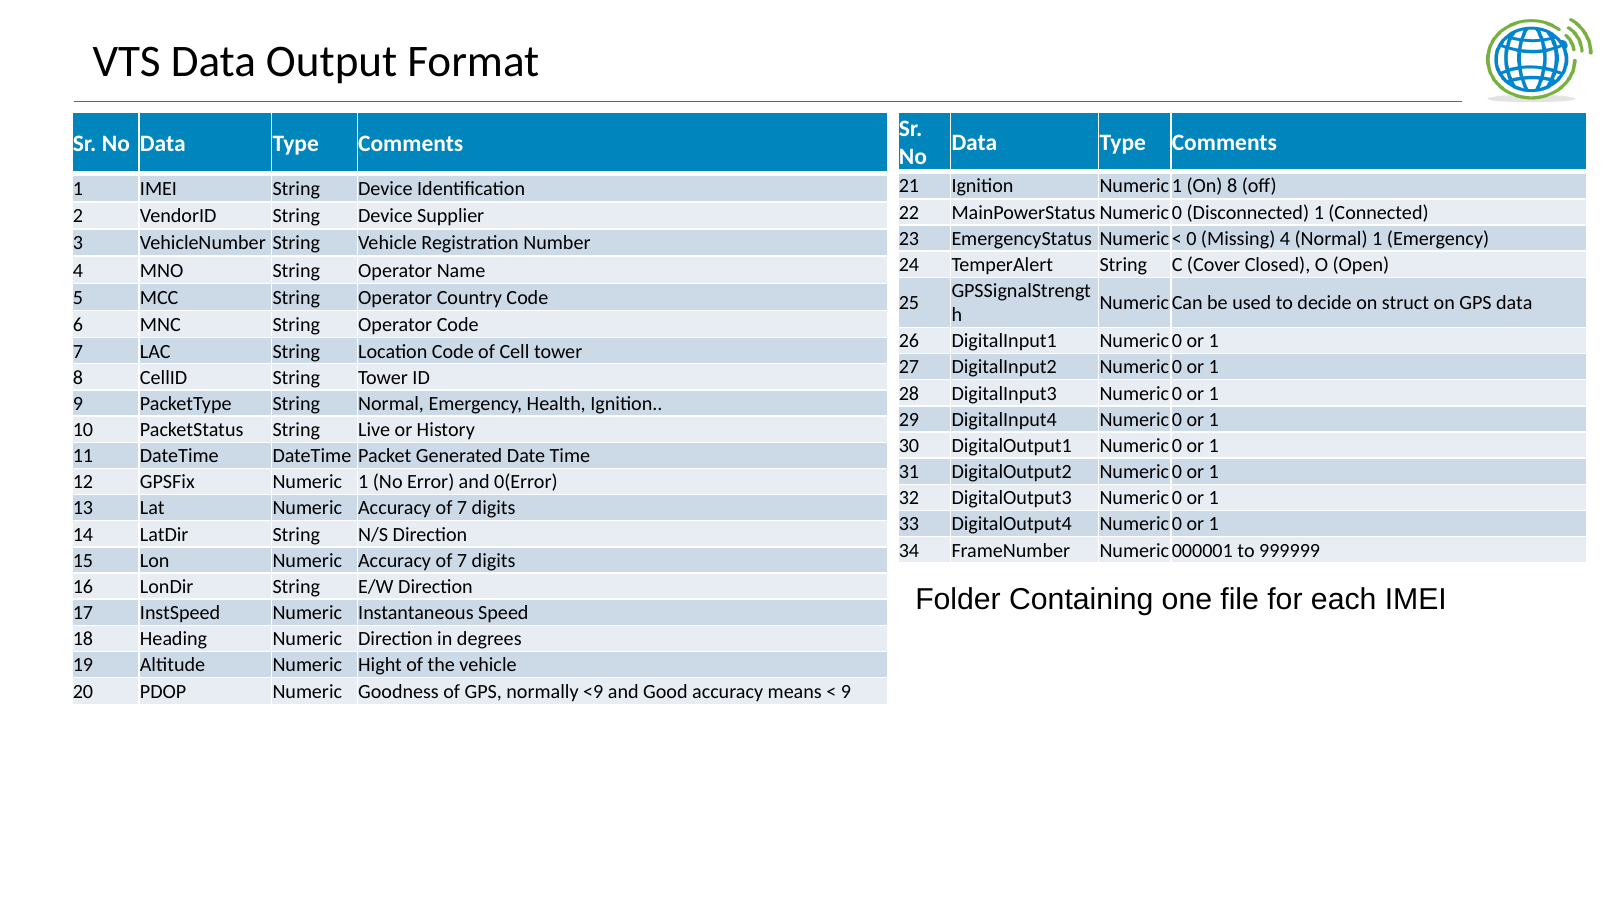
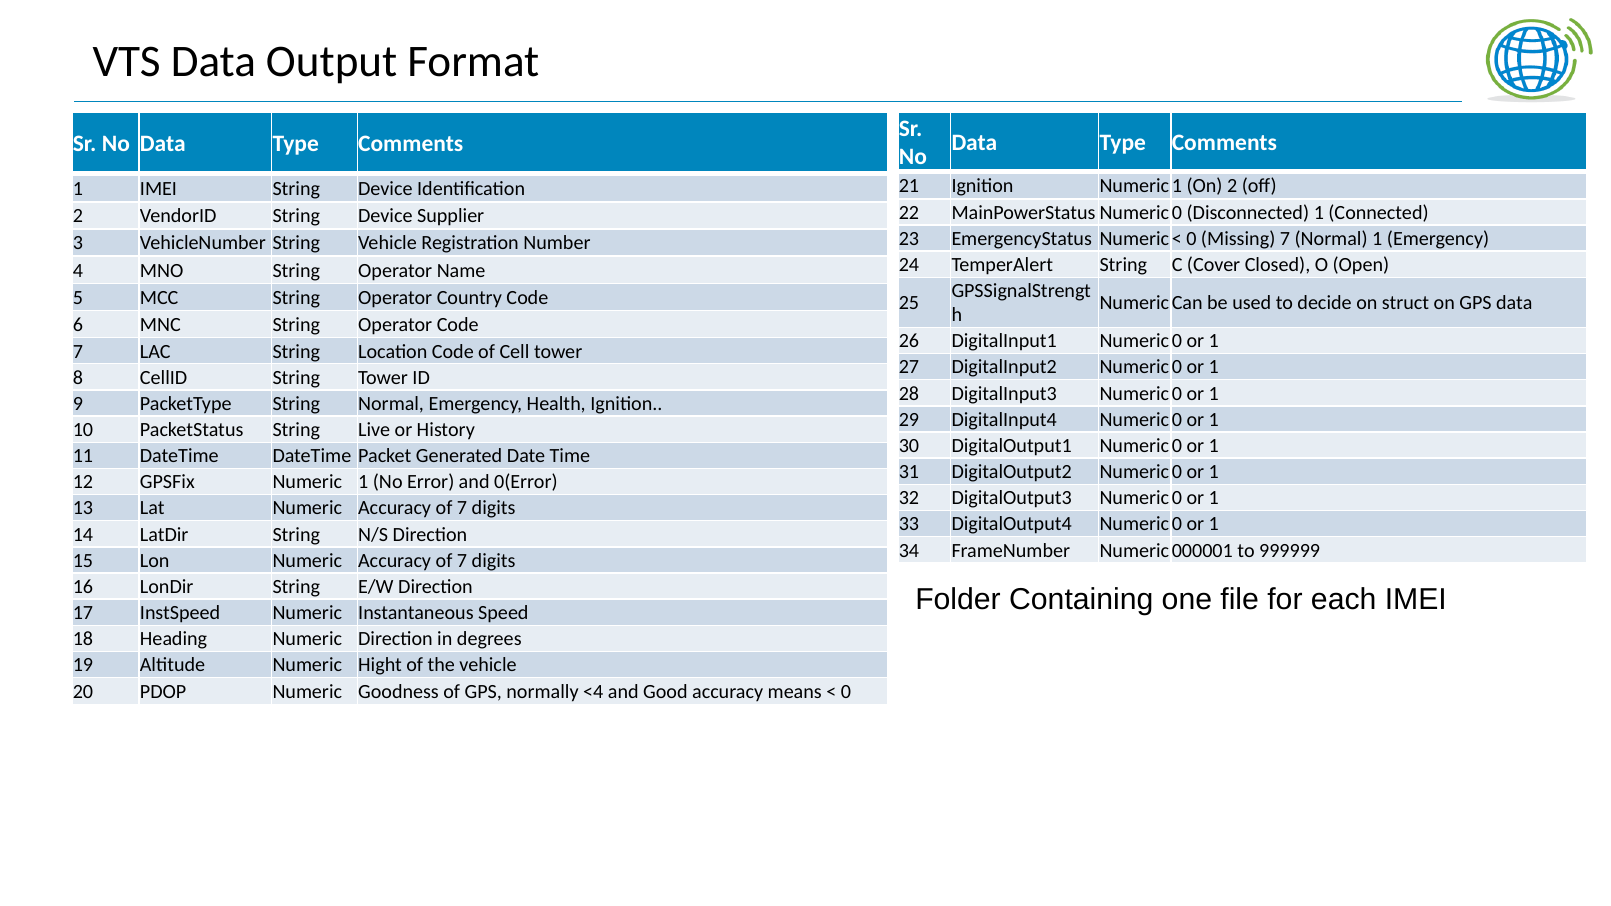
On 8: 8 -> 2 (1232, 186)
Missing 4: 4 -> 7 (1285, 239)
<9: <9 -> <4 (593, 692)
9: 9 -> 0 (846, 692)
